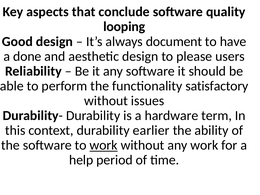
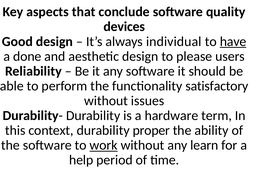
looping: looping -> devices (124, 27)
document: document -> individual (174, 41)
have underline: none -> present (233, 41)
earlier: earlier -> proper (151, 130)
any work: work -> learn (204, 145)
